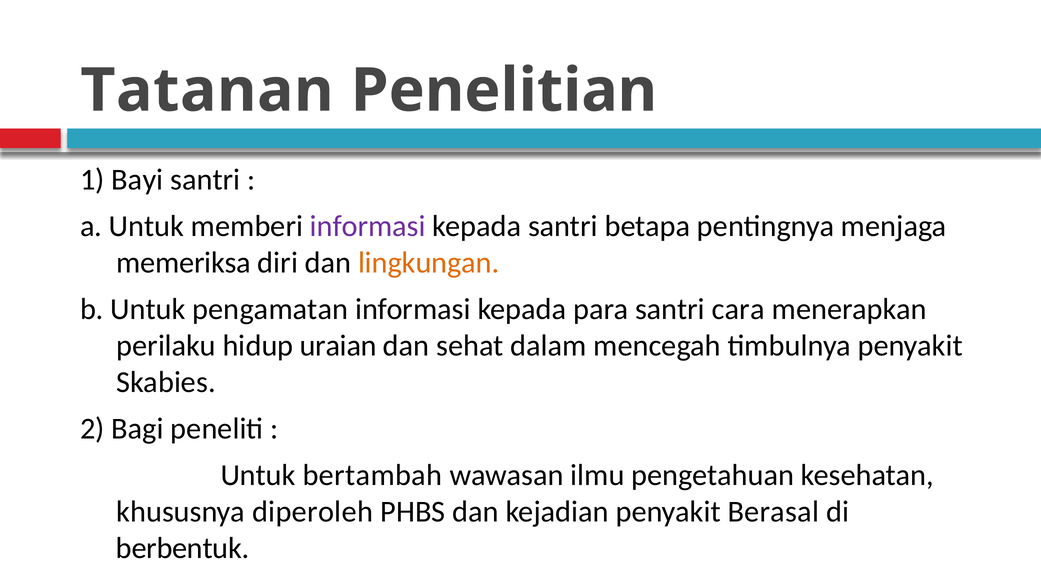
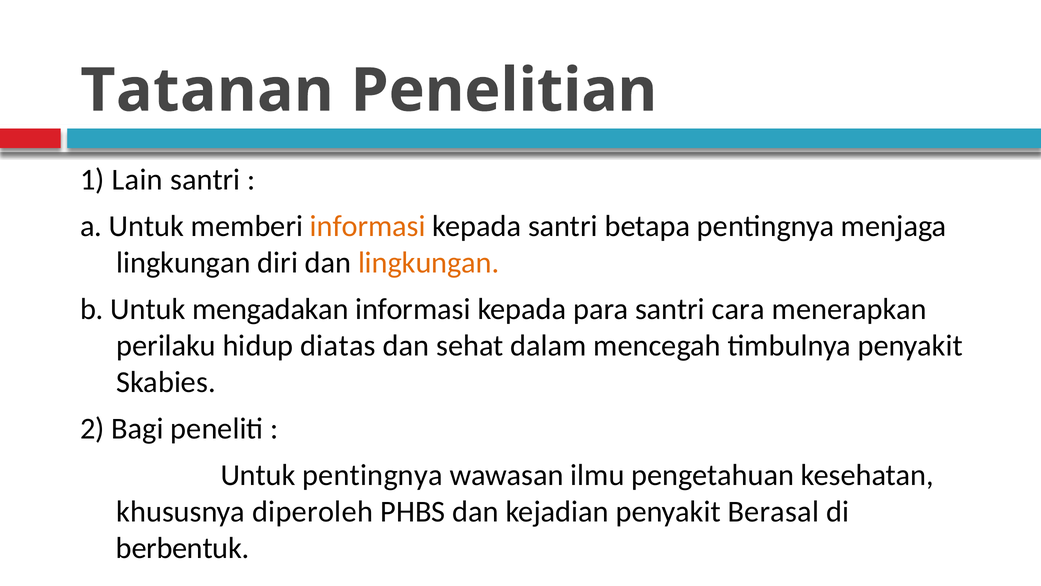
Bayi: Bayi -> Lain (137, 179)
informasi colour: purple -> orange (368, 226)
memeriksa: memeriksa -> lingkungan (184, 262)
pengamatan: pengamatan -> mengadakan (270, 309)
uraian: uraian -> diatas (338, 345)
Untuk bertambah: bertambah -> pentingnya (372, 475)
